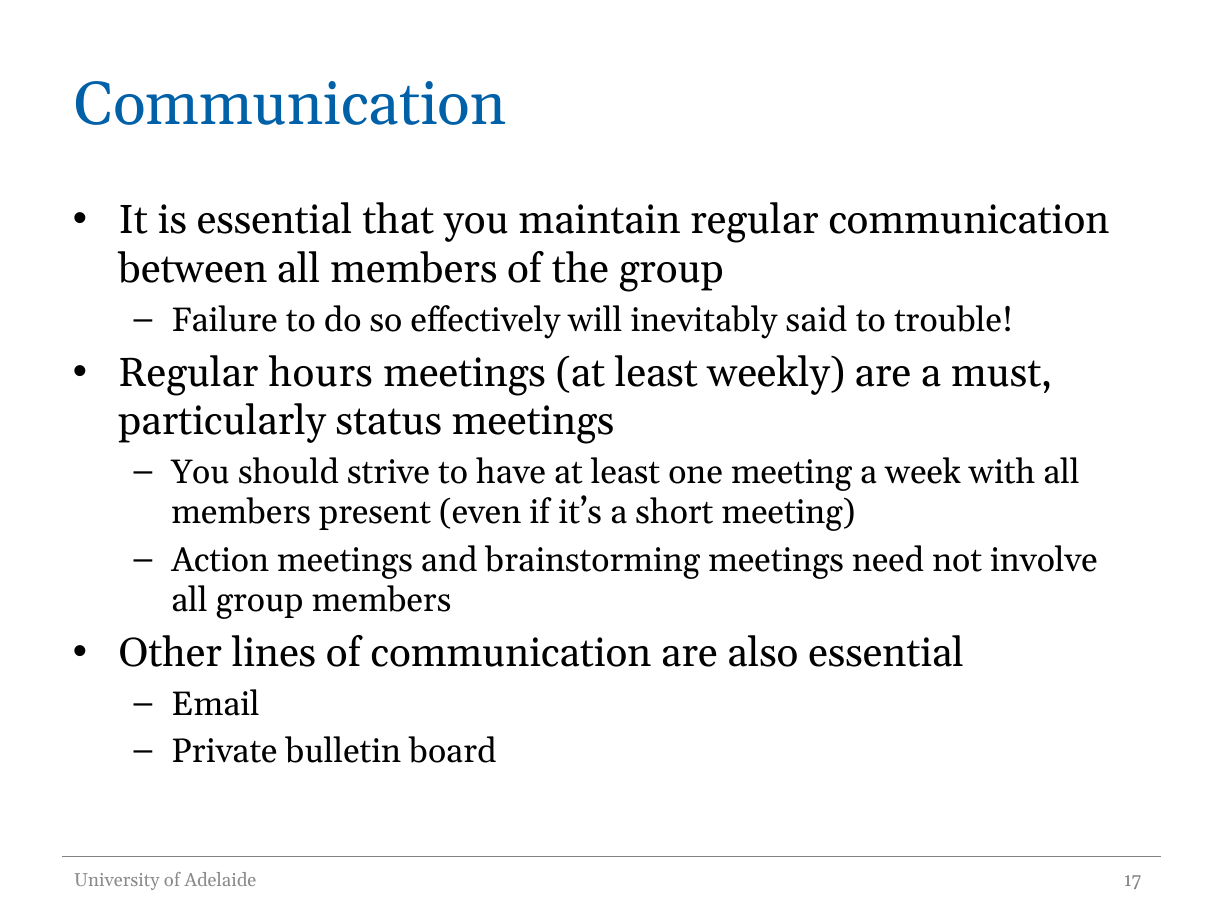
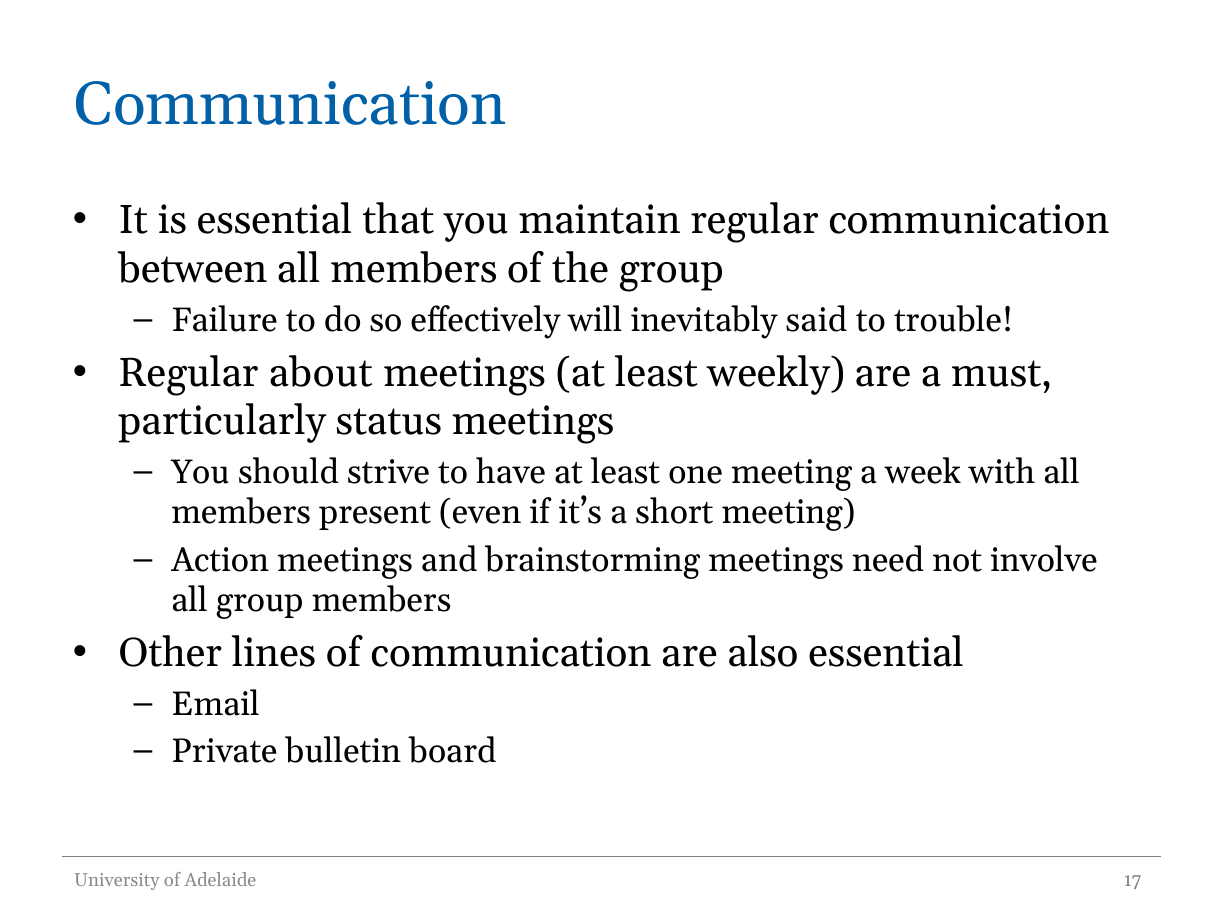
hours: hours -> about (321, 373)
